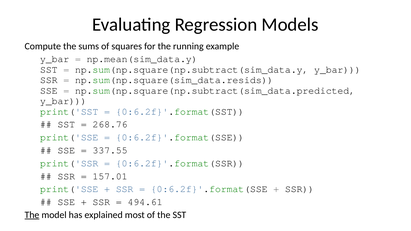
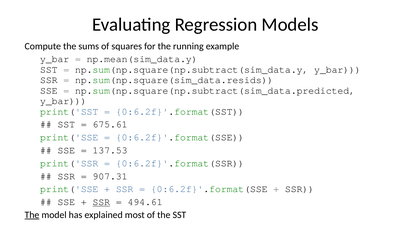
268.76: 268.76 -> 675.61 (110, 125)
337.55: 337.55 -> 137.53 (110, 150)
157.01: 157.01 -> 907.31 (110, 176)
SSR underline: none -> present (101, 202)
